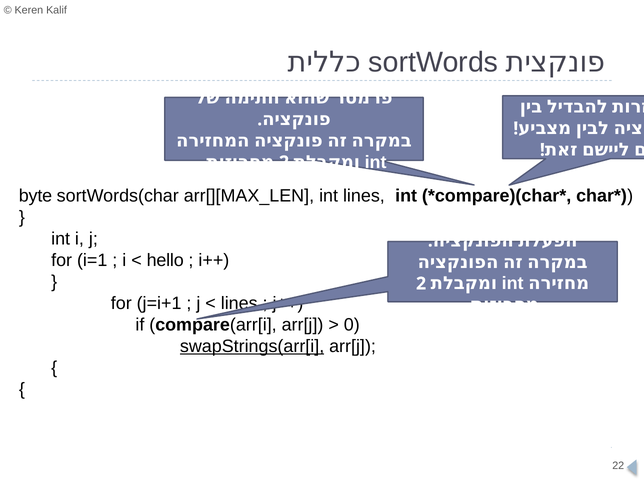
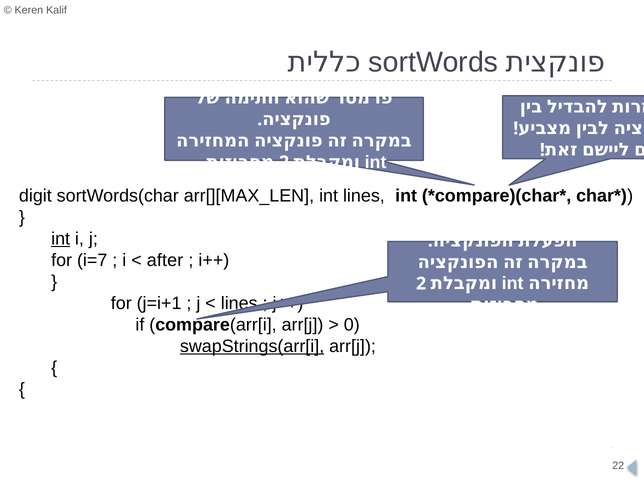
byte: byte -> digit (35, 196)
int underline: none -> present (61, 239)
i=1: i=1 -> i=7 (92, 260)
hello: hello -> after (165, 260)
